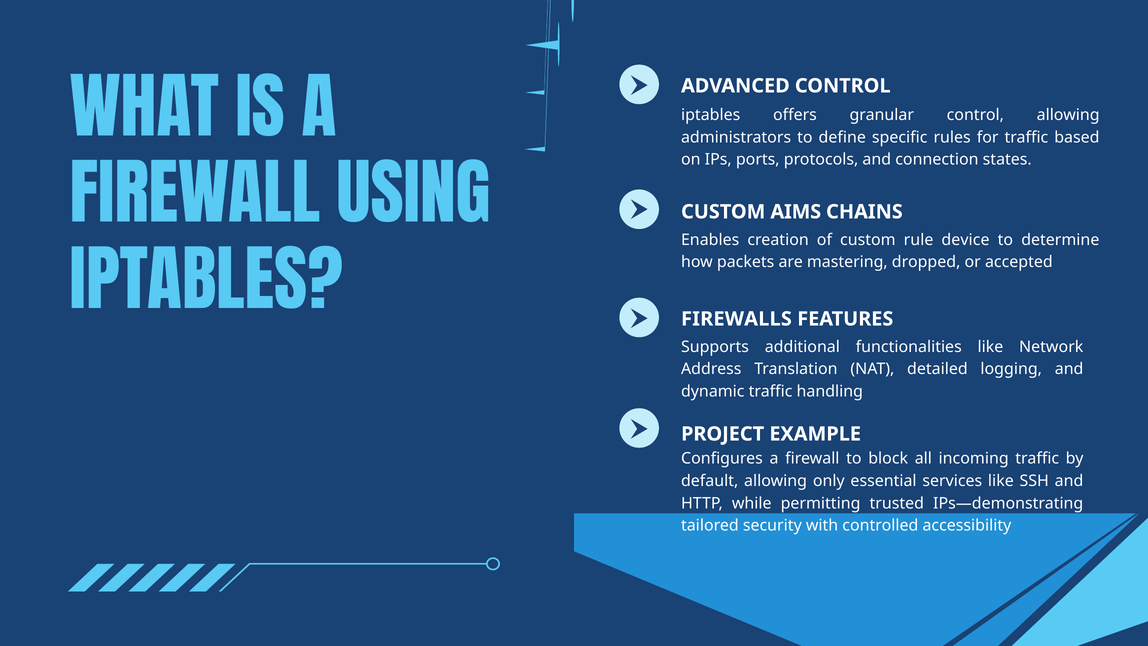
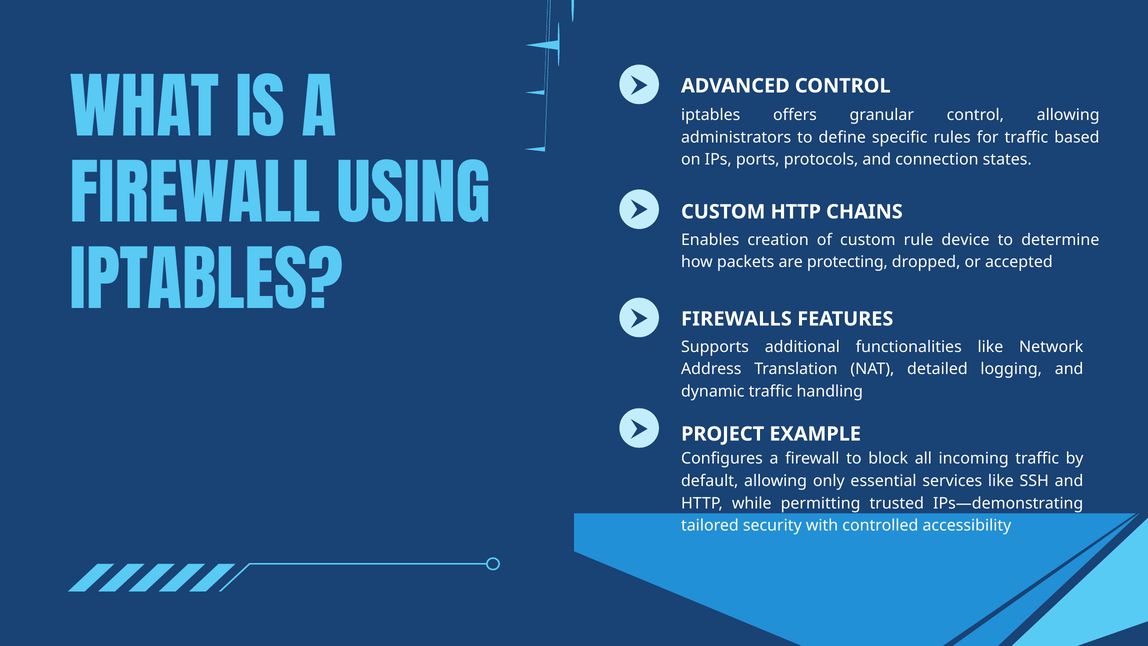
CUSTOM AIMS: AIMS -> HTTP (796, 212)
mastering: mastering -> protecting (847, 262)
